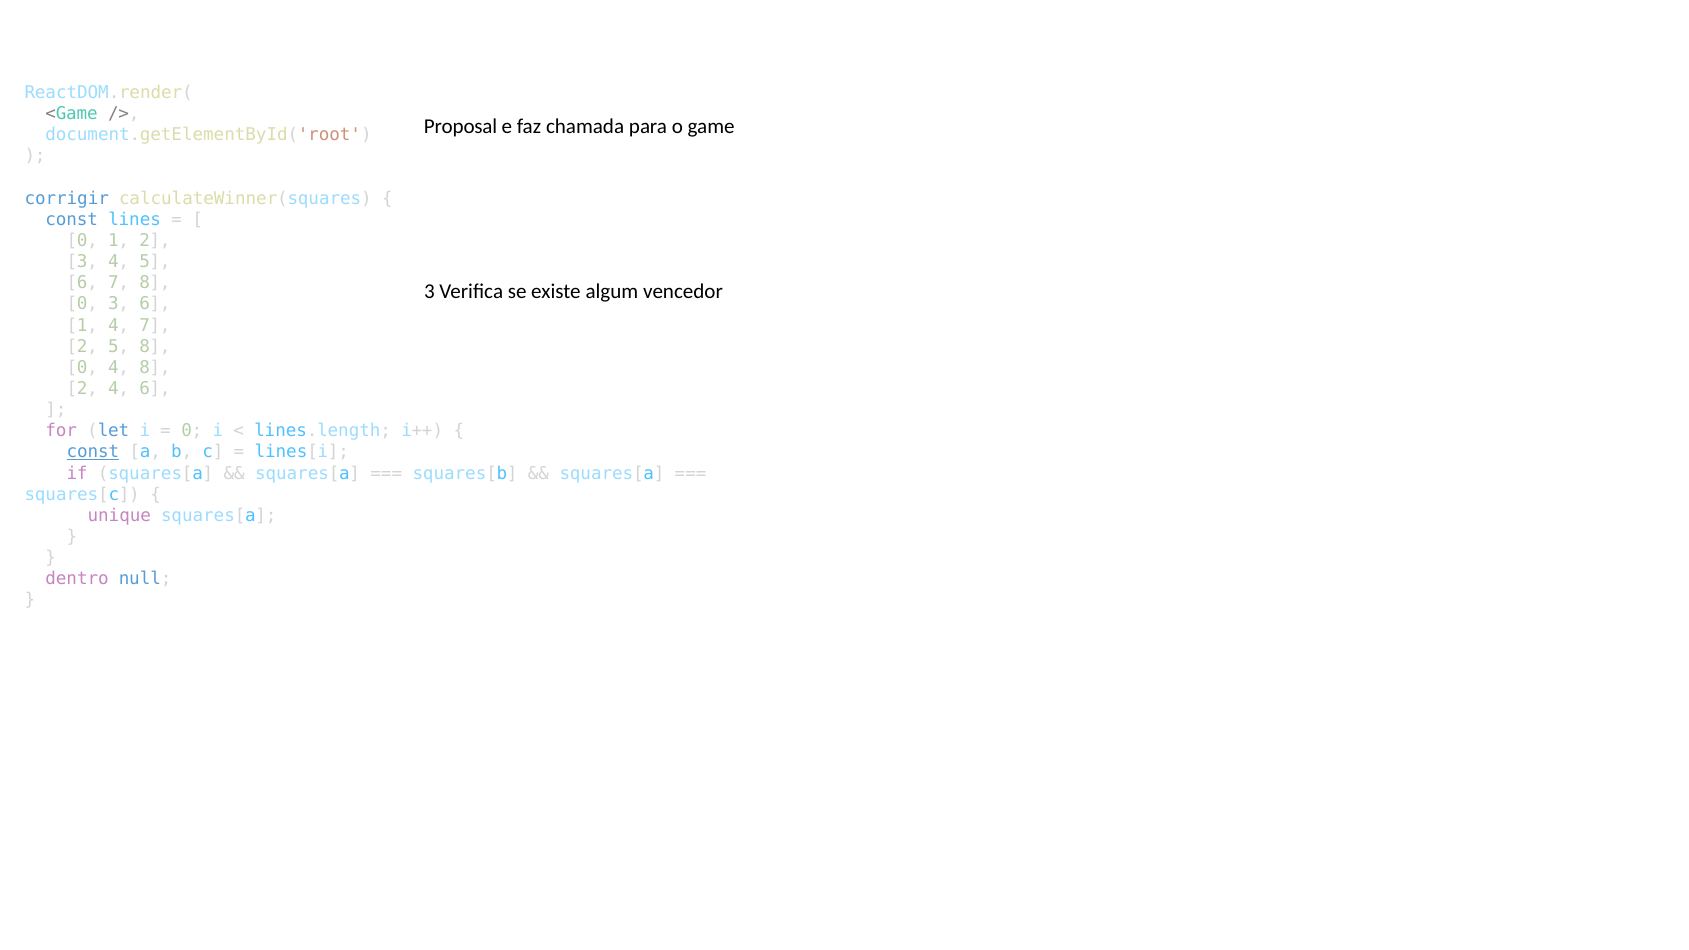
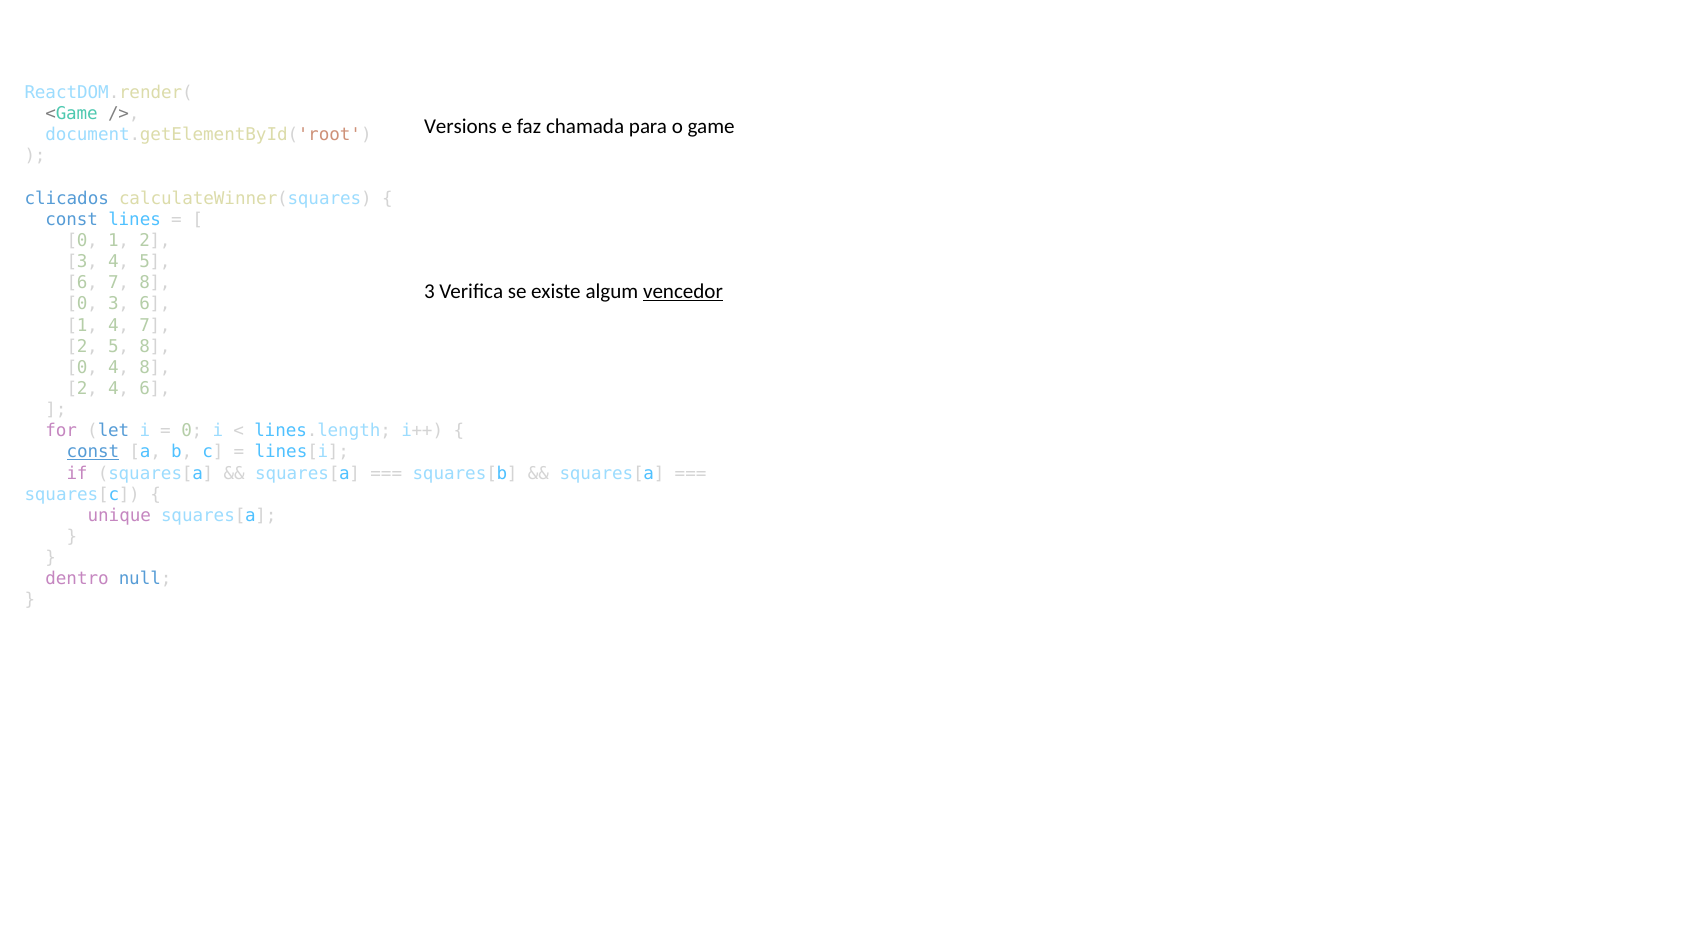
Proposal: Proposal -> Versions (460, 126)
corrigir: corrigir -> clicados (67, 198)
vencedor underline: none -> present (683, 292)
